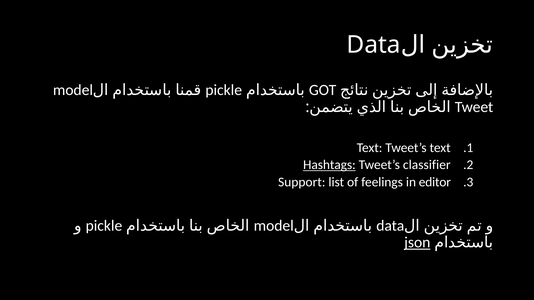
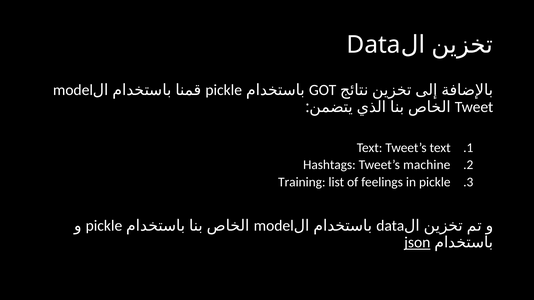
Hashtags underline: present -> none (329, 165)
classifier: classifier -> machine (427, 165)
Support: Support -> Training (302, 182)
in editor: editor -> pickle (435, 182)
